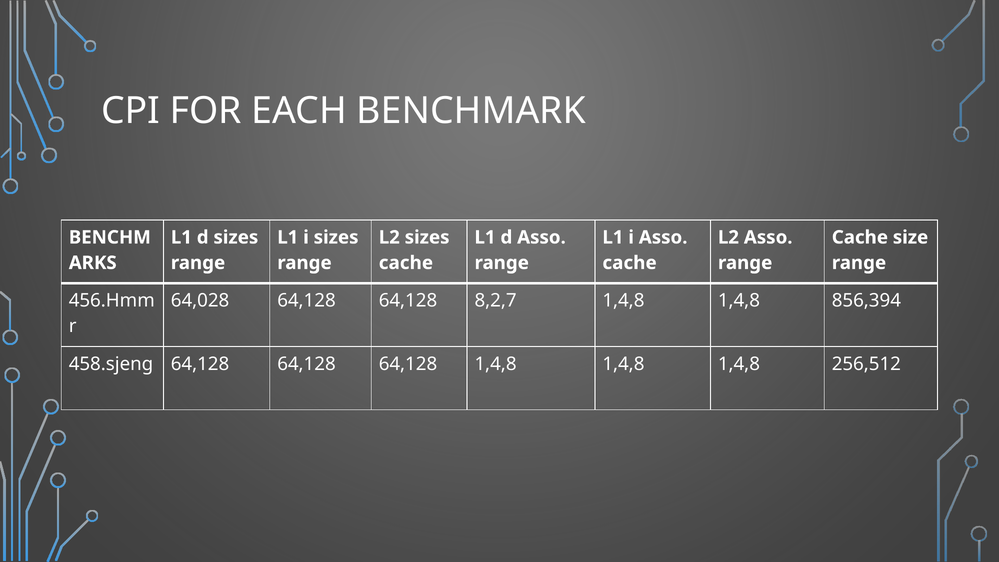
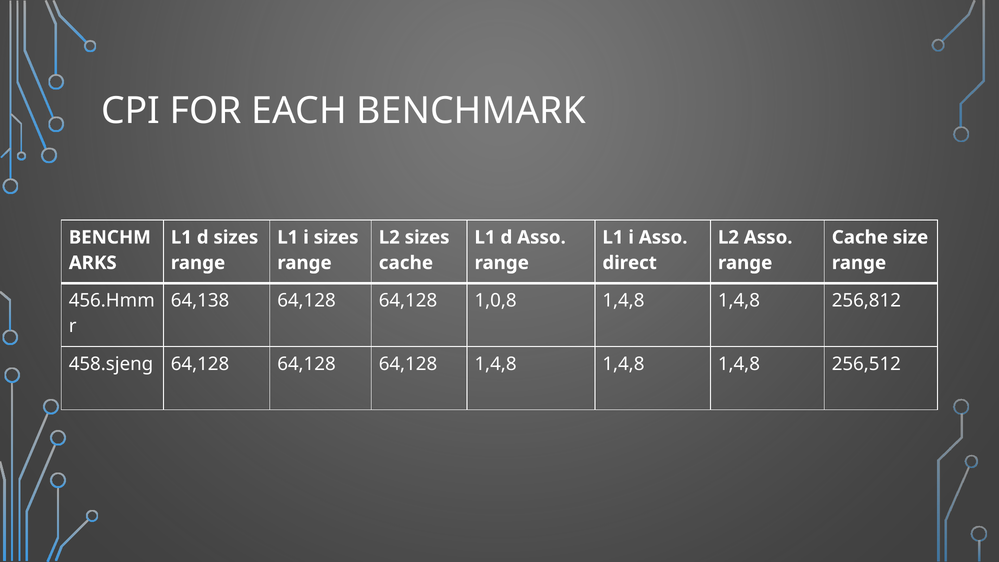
cache: cache -> direct (630, 263)
64,028: 64,028 -> 64,138 (200, 301)
8,2,7: 8,2,7 -> 1,0,8 (496, 301)
856,394: 856,394 -> 256,812 (866, 301)
